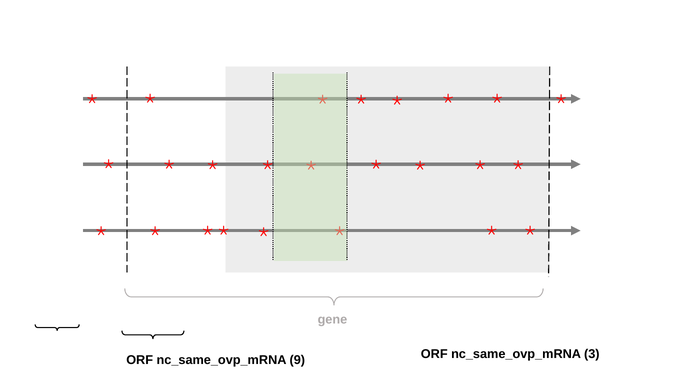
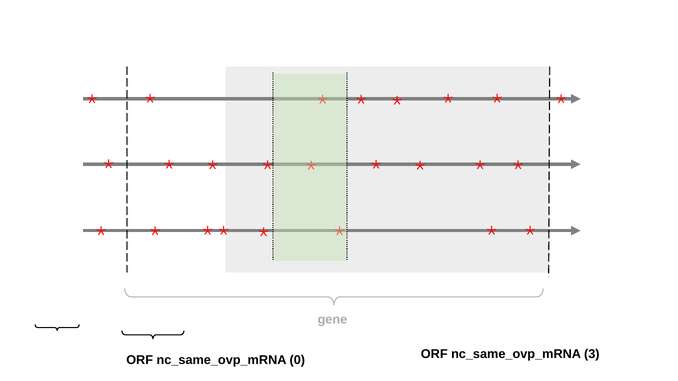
9: 9 -> 0 (297, 360)
